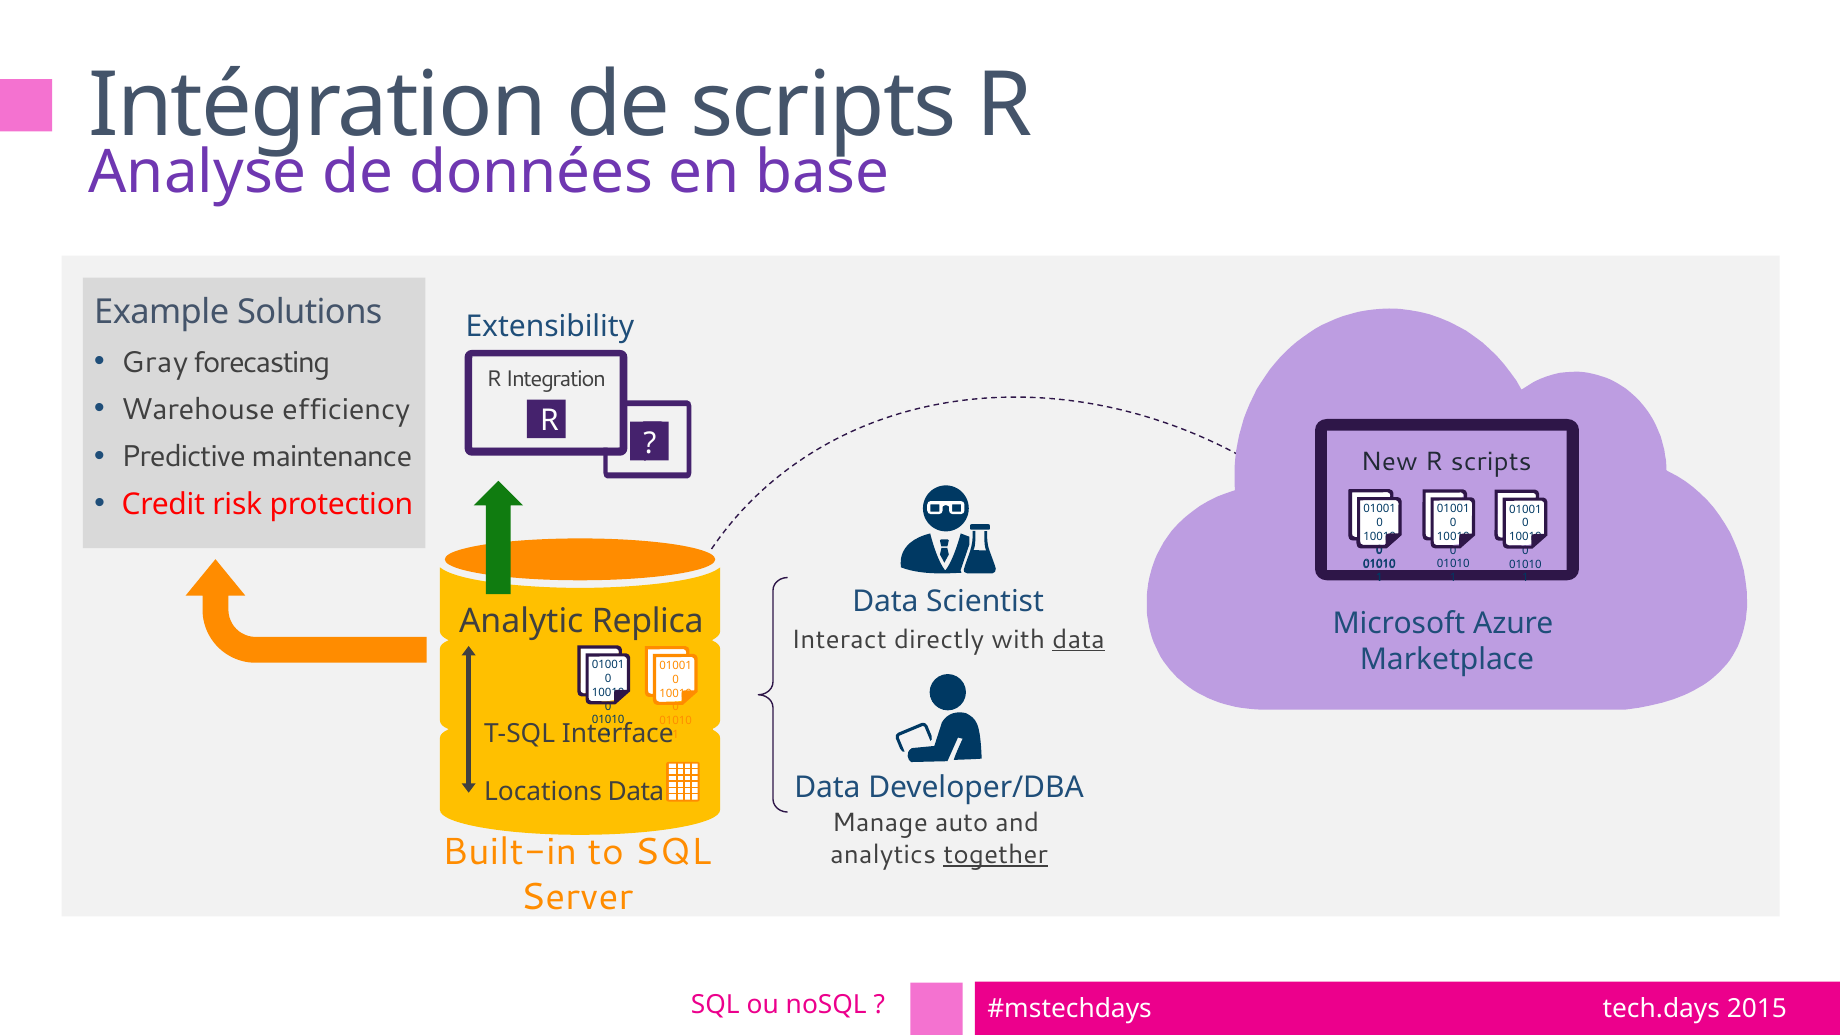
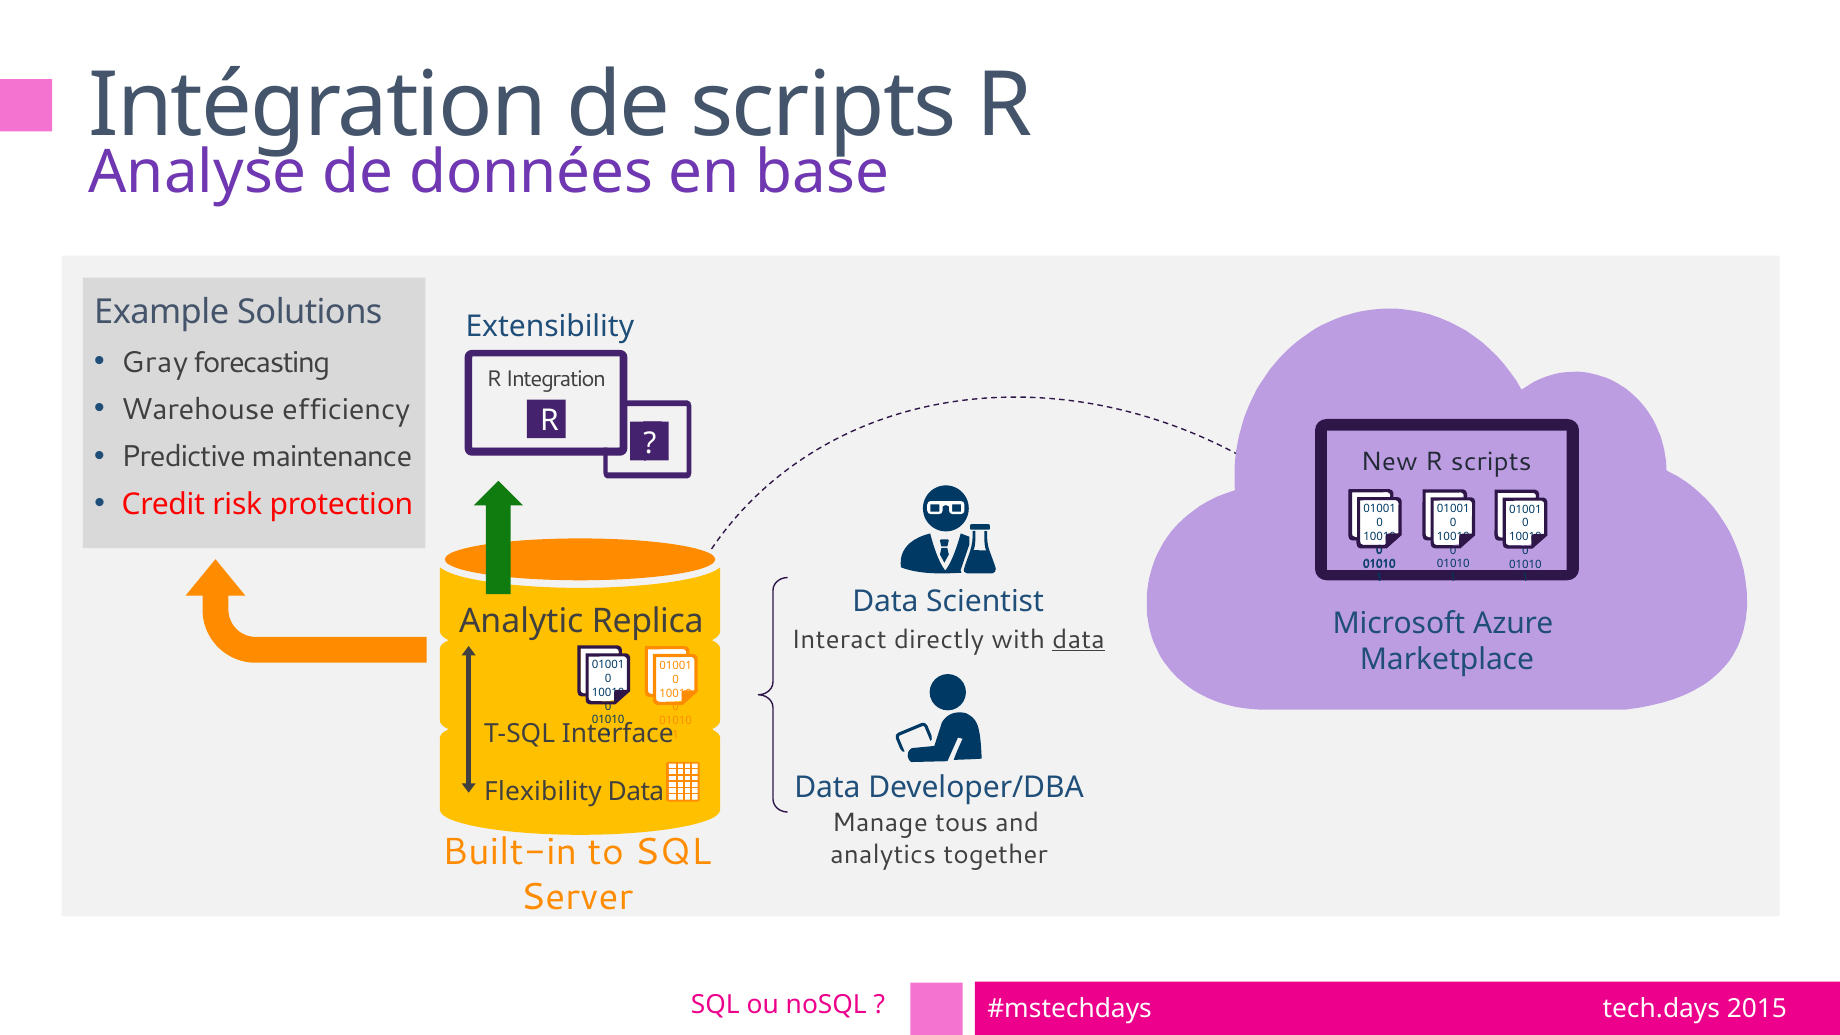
Locations: Locations -> Flexibility (543, 792)
auto: auto -> tous (962, 823)
together underline: present -> none (996, 854)
